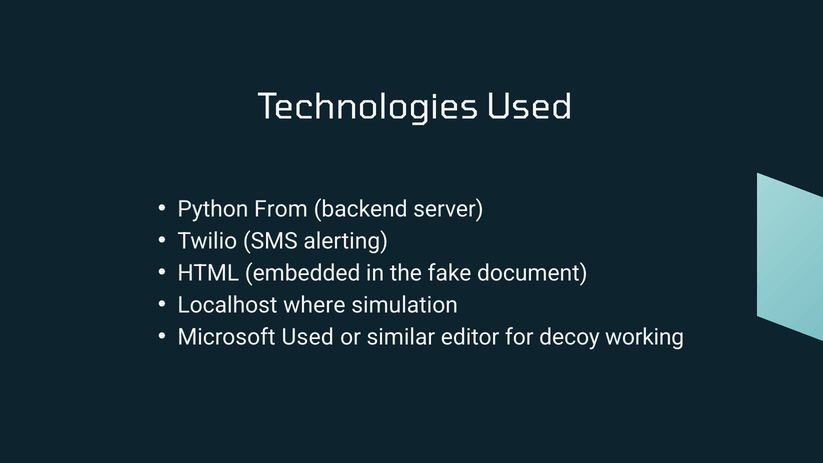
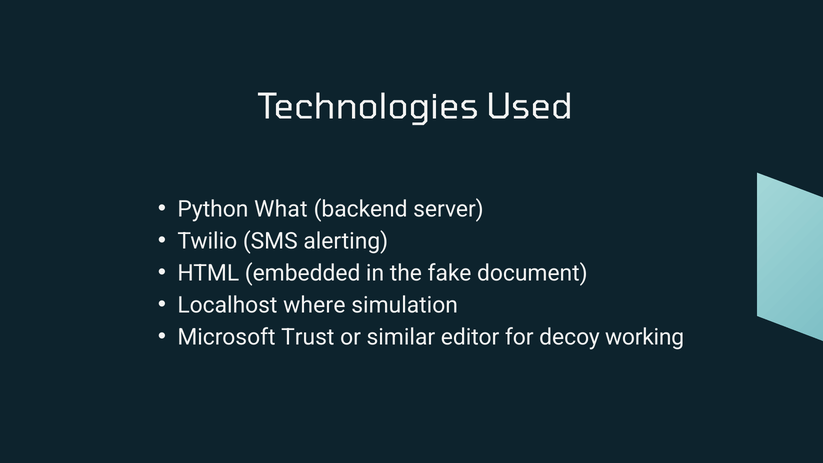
From: From -> What (281, 209)
Microsoft Used: Used -> Trust (308, 337)
